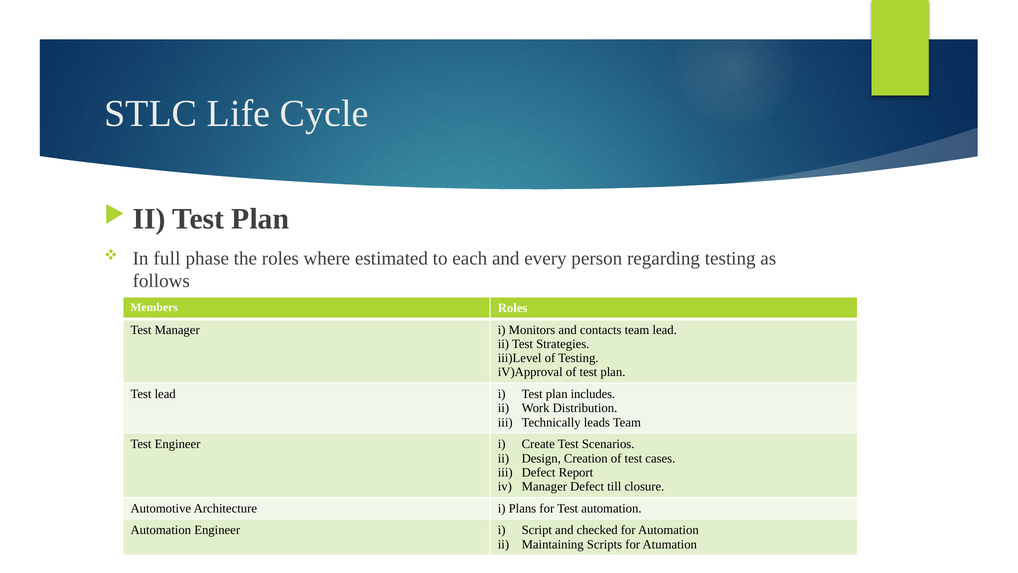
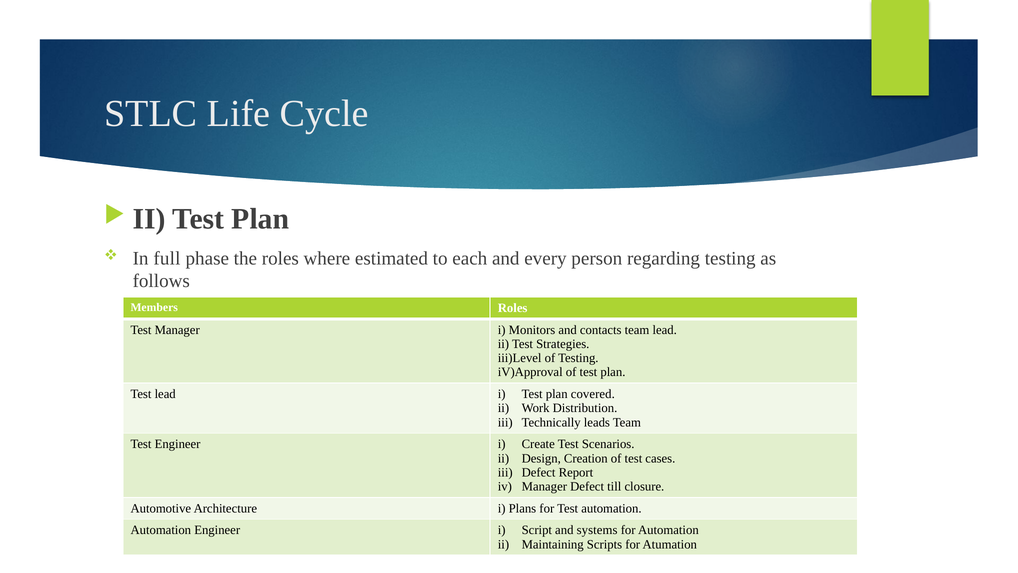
includes: includes -> covered (593, 394)
checked: checked -> systems (597, 530)
